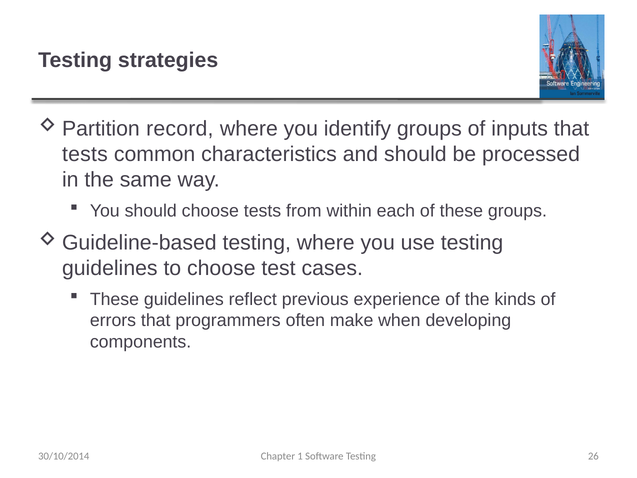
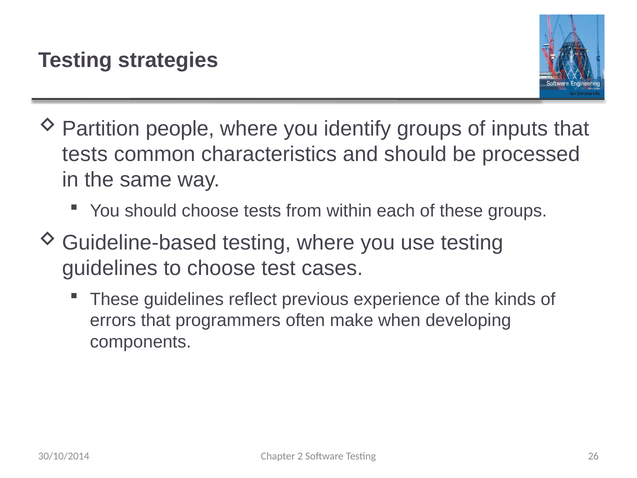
record: record -> people (180, 129)
1: 1 -> 2 (300, 456)
